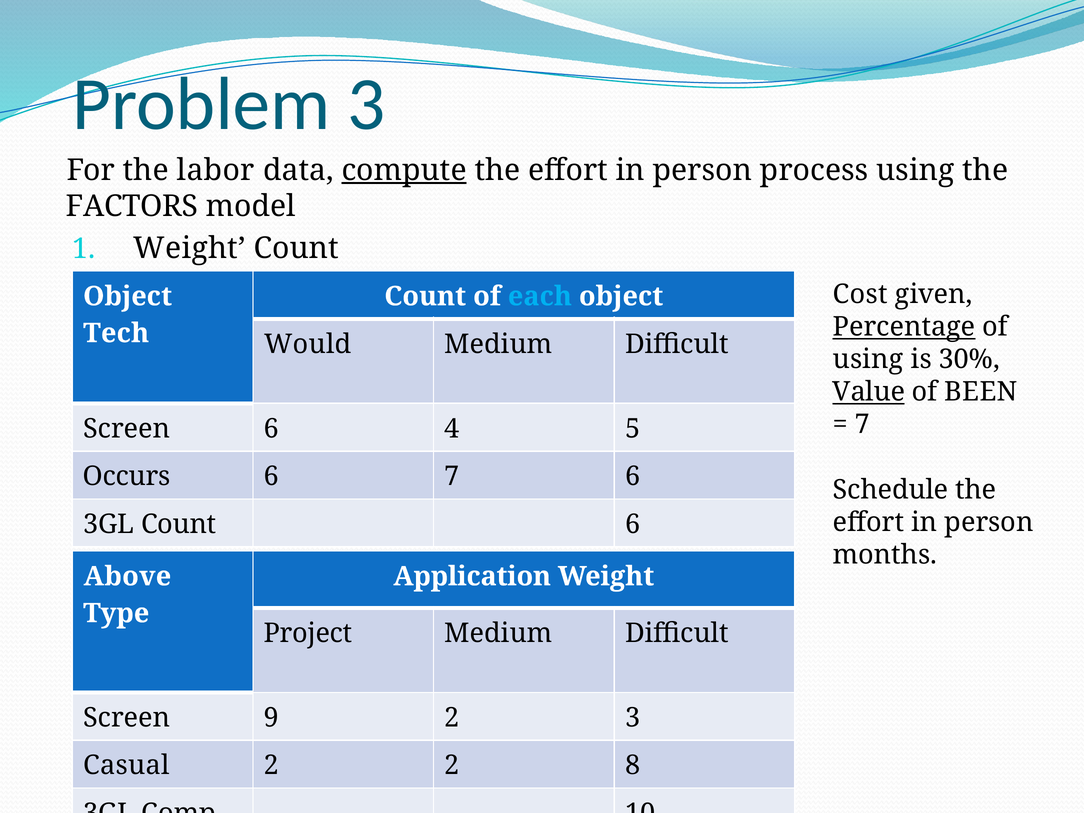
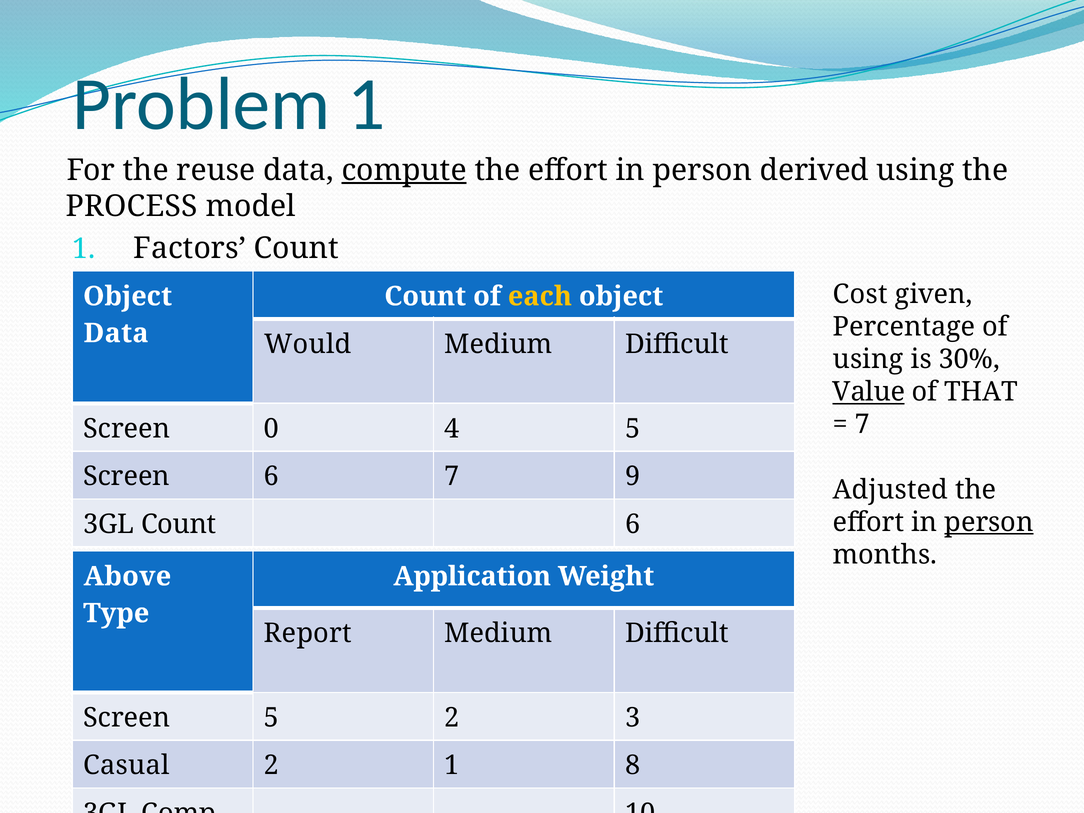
Problem 3: 3 -> 1 (366, 105)
labor: labor -> reuse (216, 170)
process: process -> derived (814, 170)
FACTORS: FACTORS -> PROCESS (132, 206)
1 Weight: Weight -> Factors (190, 249)
each colour: light blue -> yellow (540, 296)
Percentage underline: present -> none (904, 327)
Tech: Tech -> Data (116, 333)
BEEN: BEEN -> THAT (981, 392)
Screen 6: 6 -> 0 (271, 429)
Occurs: Occurs -> Screen (127, 477)
7 6: 6 -> 9 (633, 477)
Schedule: Schedule -> Adjusted (890, 490)
person underline: none -> present (989, 522)
Project: Project -> Report (308, 633)
Screen 9: 9 -> 5 (271, 718)
2 2: 2 -> 1 (452, 766)
